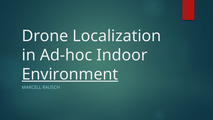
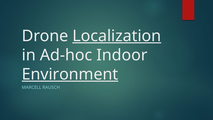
Localization underline: none -> present (117, 36)
